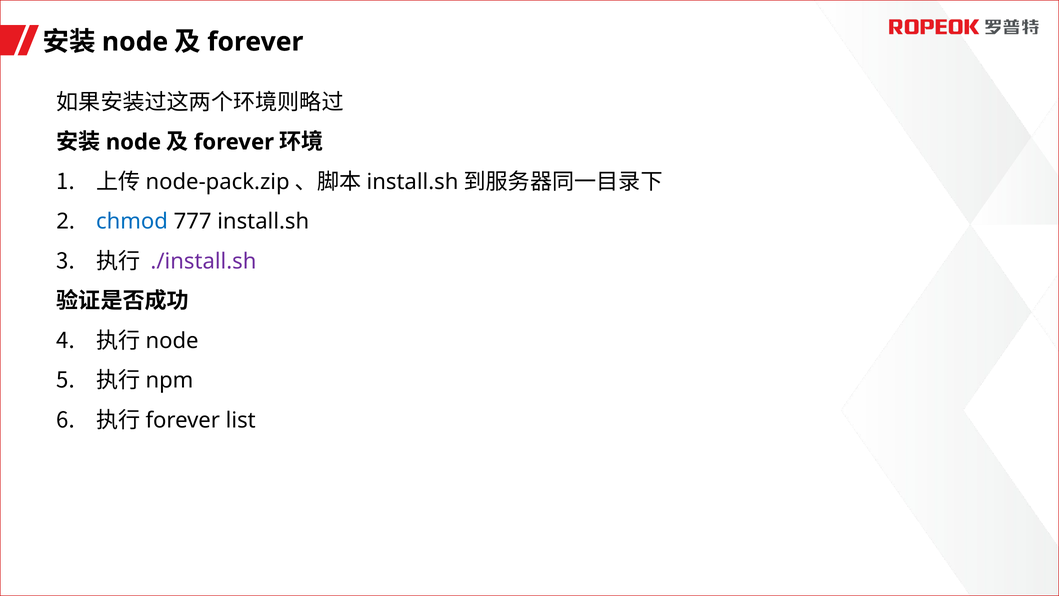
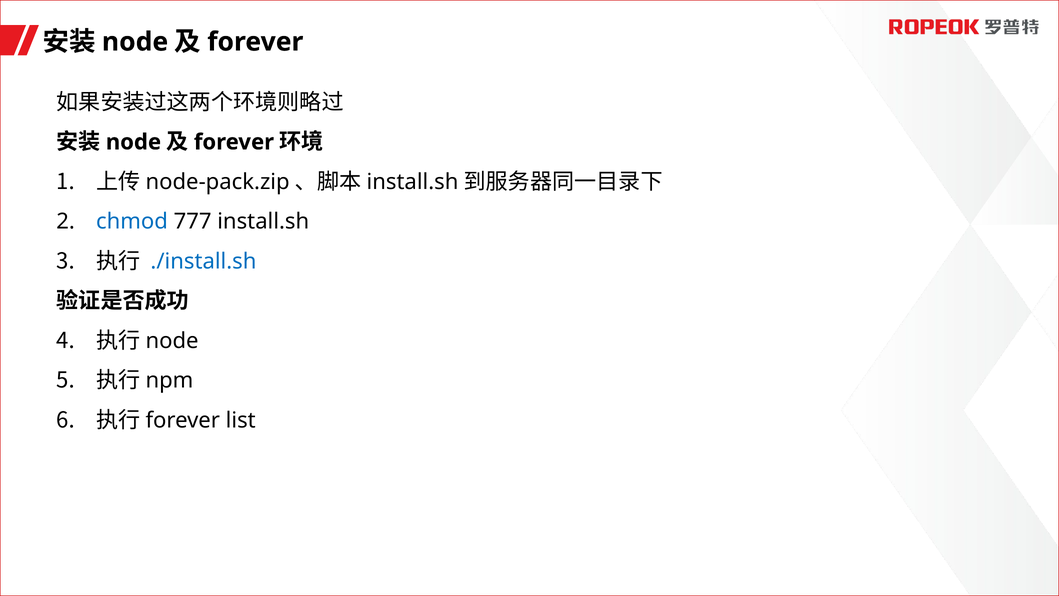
./install.sh colour: purple -> blue (203, 261)
